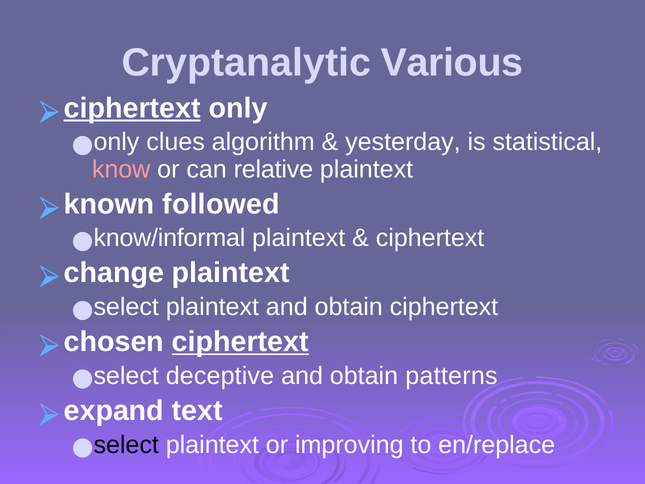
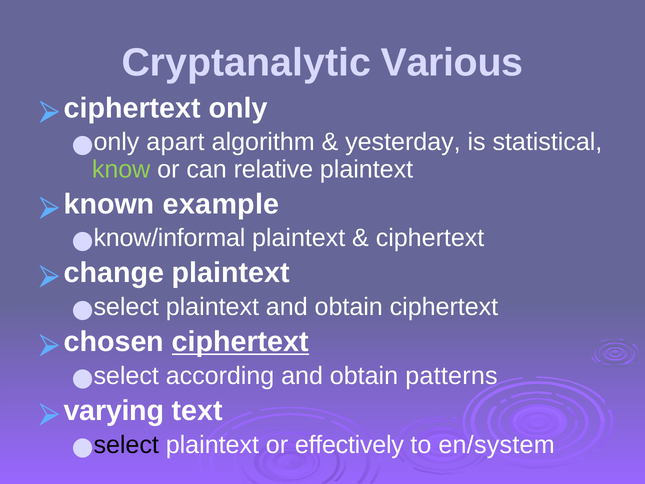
ciphertext underline: present -> none (132, 108)
clues: clues -> apart (175, 142)
know colour: pink -> light green (121, 169)
followed: followed -> example (221, 204)
deceptive: deceptive -> according (220, 376)
expand: expand -> varying (114, 410)
improving: improving -> effectively (349, 445)
en/replace: en/replace -> en/system (497, 445)
